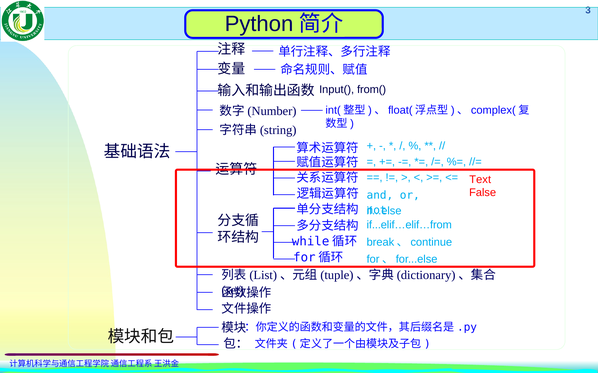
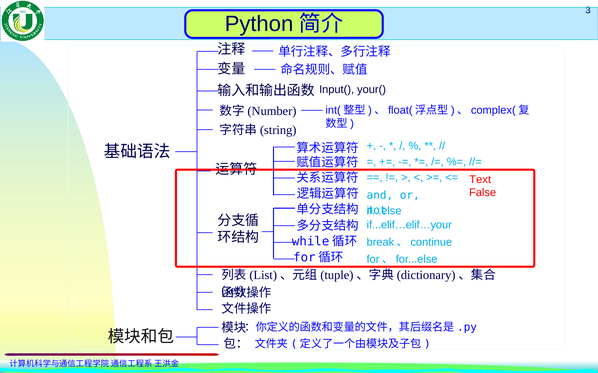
from(: from( -> your( (372, 90)
if...elif…elif…from: if...elif…elif…from -> if...elif…elif…your (409, 225)
